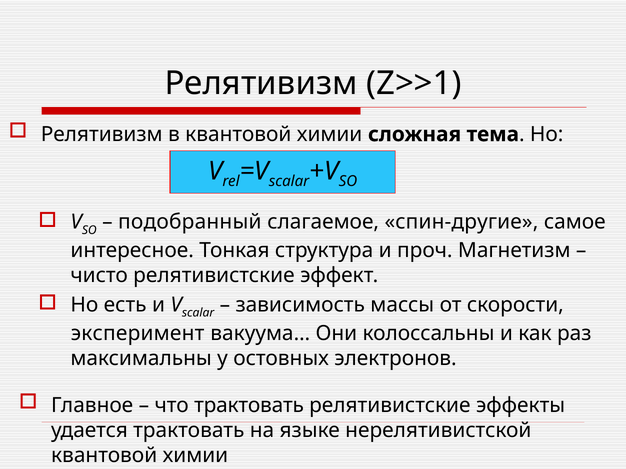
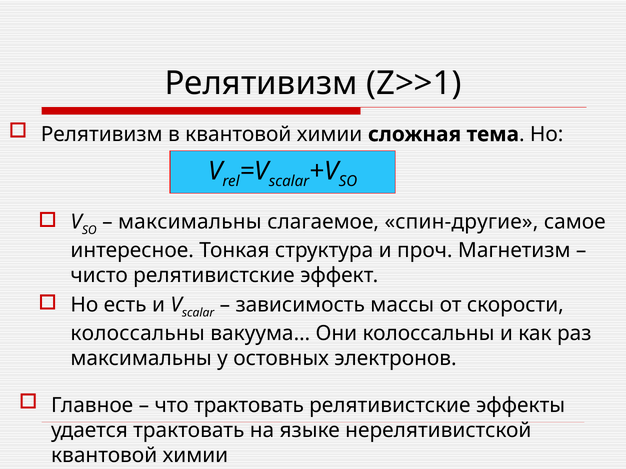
подобранный: подобранный -> максимальны (190, 222)
эксперимент: эксперимент -> колоссальны (138, 334)
